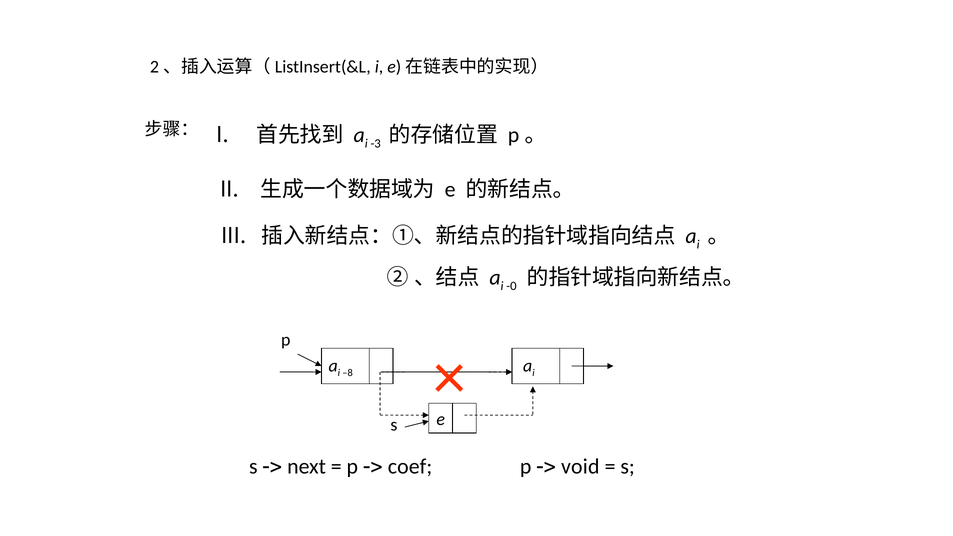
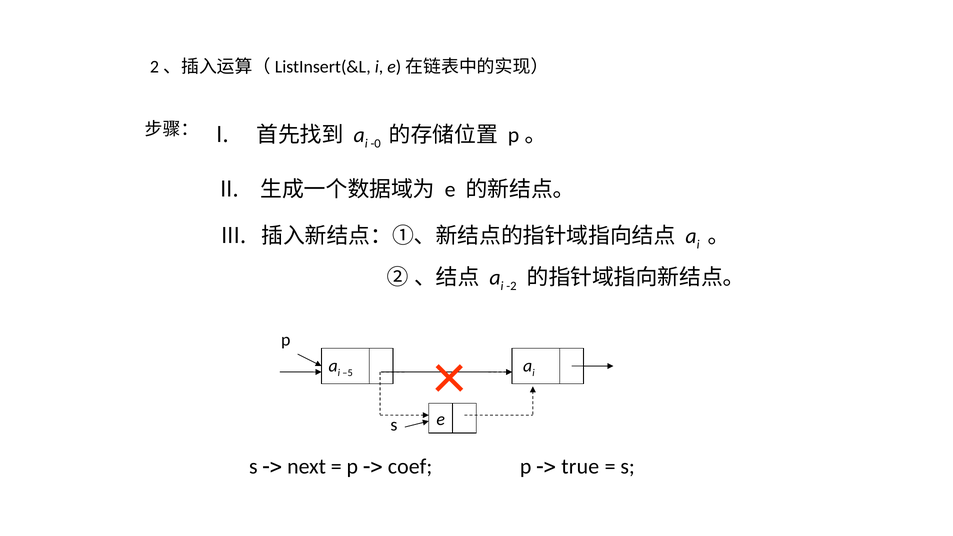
-3: -3 -> -0 (376, 143)
-0: -0 -> -2 (511, 286)
–8: –8 -> –5 (348, 373)
void: void -> true (580, 466)
